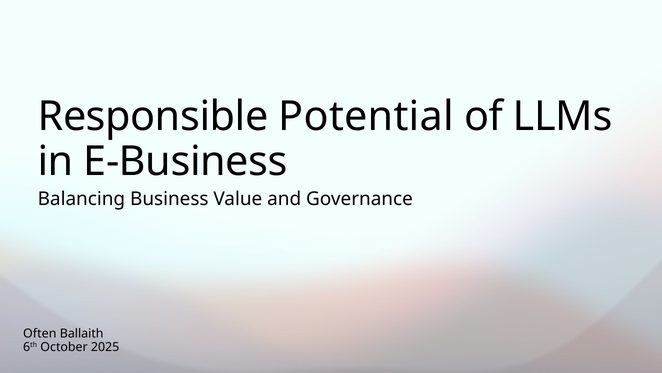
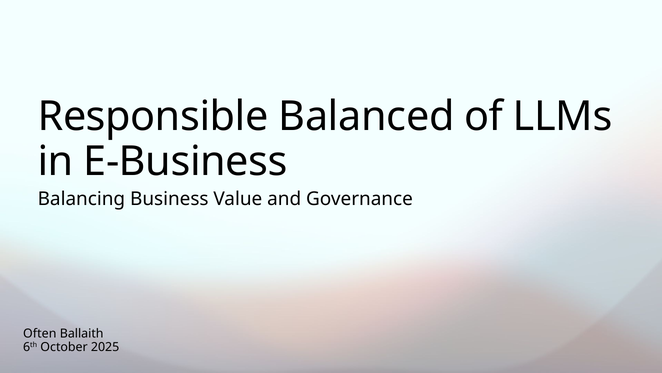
Potential: Potential -> Balanced (366, 116)
